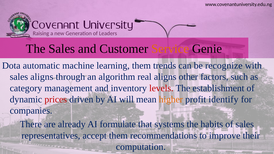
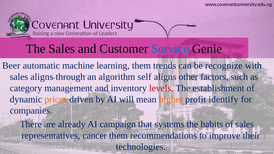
Service colour: orange -> blue (170, 49)
Dota: Dota -> Beer (11, 66)
real: real -> self (144, 77)
prices colour: red -> orange (56, 99)
formulate: formulate -> campaign (118, 124)
accept: accept -> cancer (95, 136)
computation: computation -> technologies (141, 147)
